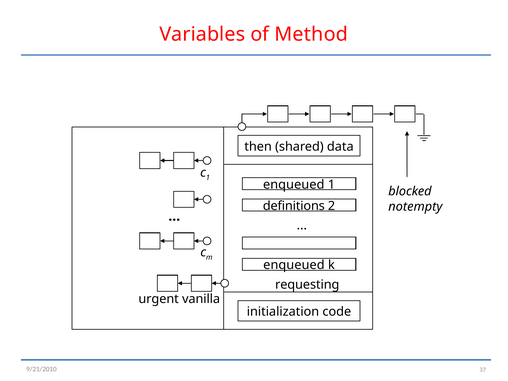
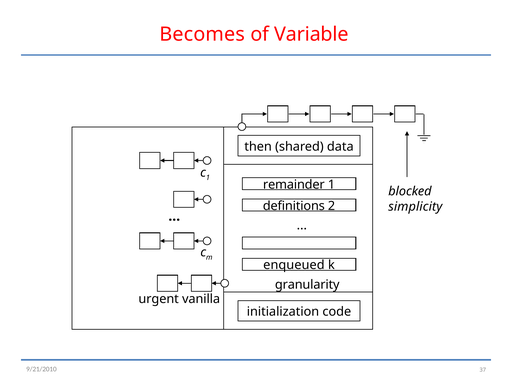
Variables: Variables -> Becomes (202, 34)
Method: Method -> Variable (311, 34)
enqueued: enqueued -> remainder (294, 185)
notempty: notempty -> simplicity (415, 207)
requesting: requesting -> granularity (307, 285)
